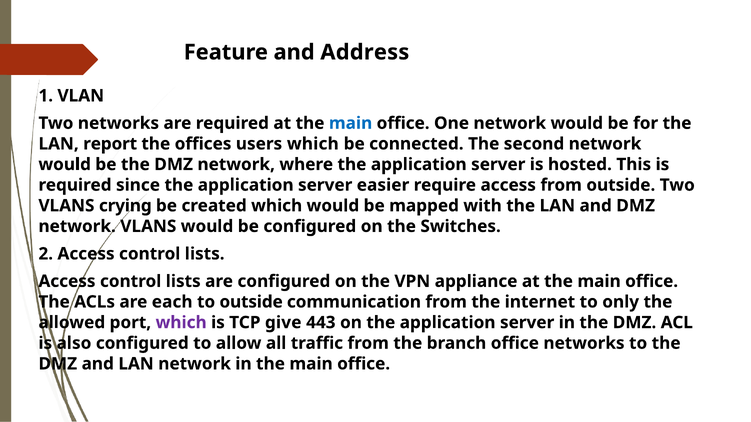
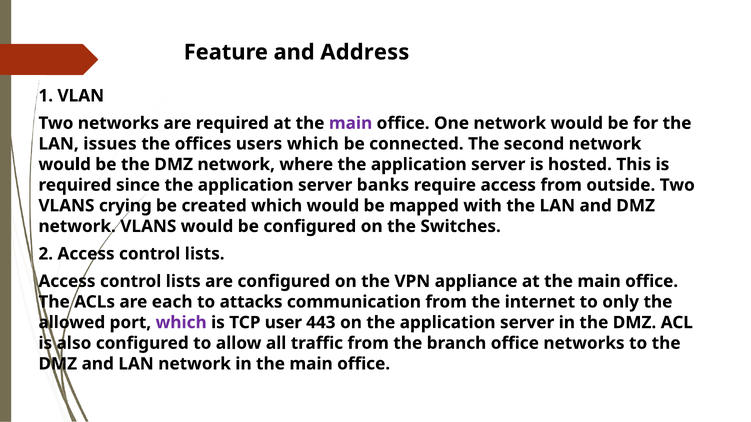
main colour: blue -> purple (351, 123)
report: report -> issues (110, 144)
easier: easier -> banks (383, 185)
to outside: outside -> attacks (251, 302)
give: give -> user (283, 323)
